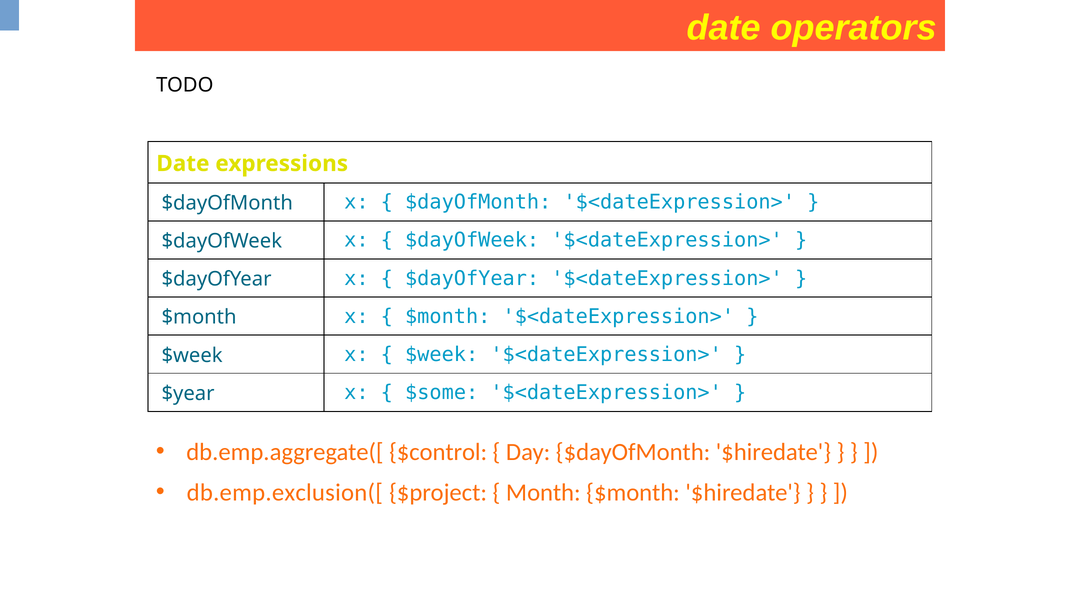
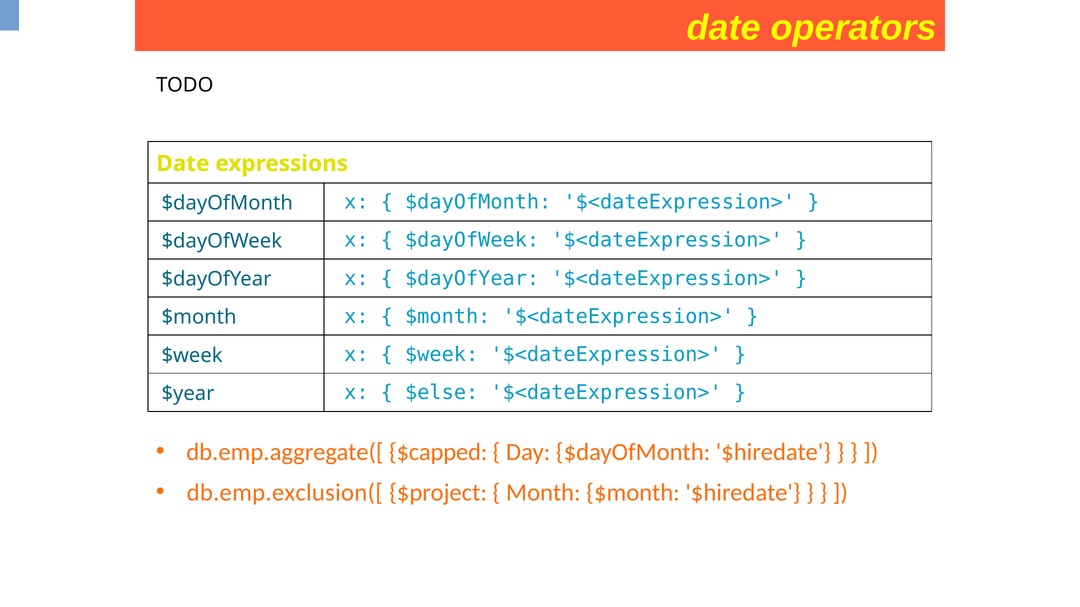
$some: $some -> $else (442, 393)
$control: $control -> $capped (438, 453)
